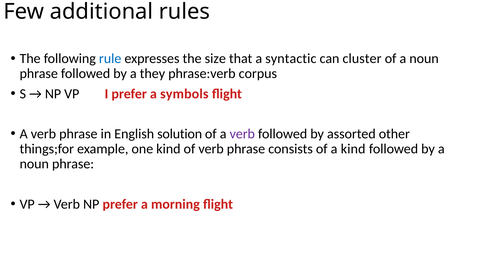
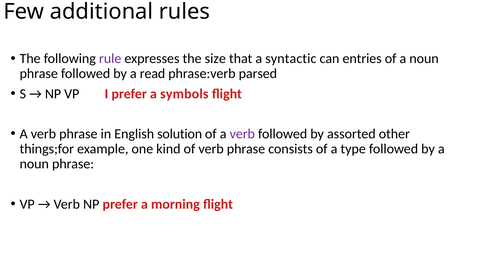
rule colour: blue -> purple (110, 59)
cluster: cluster -> entries (362, 59)
they: they -> read (153, 74)
corpus: corpus -> parsed (258, 74)
a kind: kind -> type (353, 149)
